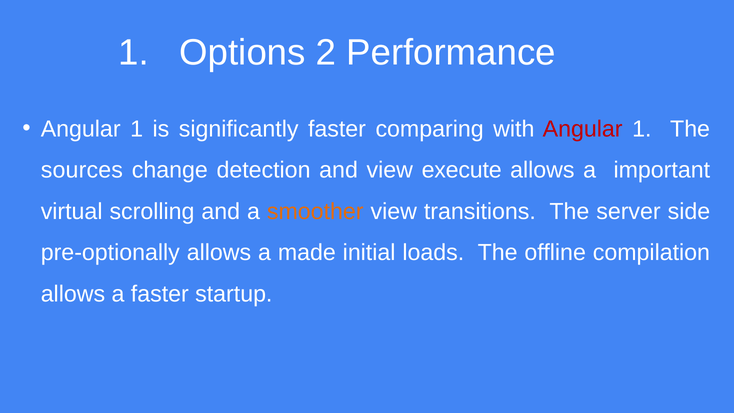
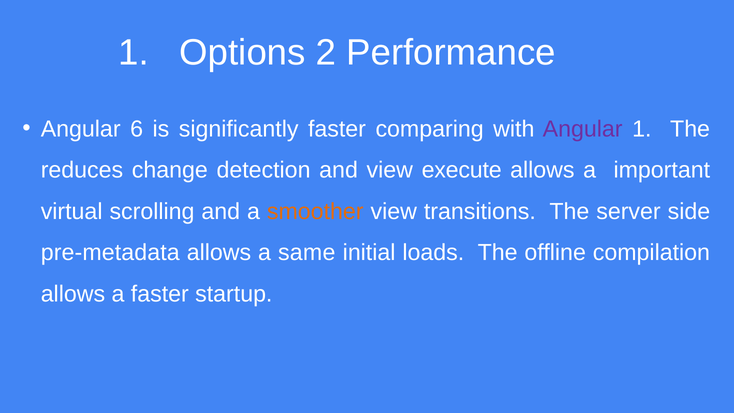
1: 1 -> 6 (137, 129)
Angular colour: red -> purple (583, 129)
sources: sources -> reduces (82, 170)
pre-optionally: pre-optionally -> pre-metadata (110, 253)
made: made -> same (307, 253)
